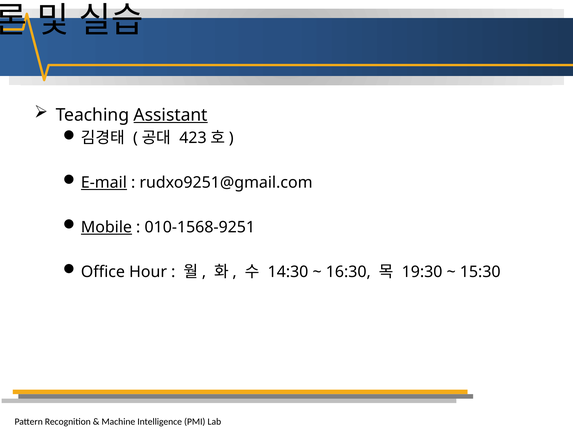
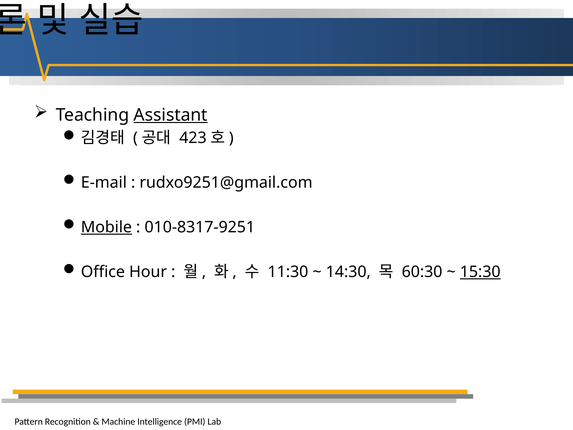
E-mail underline: present -> none (104, 183)
010-1568-9251: 010-1568-9251 -> 010-8317-9251 (200, 227)
14:30: 14:30 -> 11:30 (288, 272)
16:30: 16:30 -> 14:30 (348, 272)
19:30: 19:30 -> 60:30 (422, 272)
15:30 underline: none -> present (480, 272)
